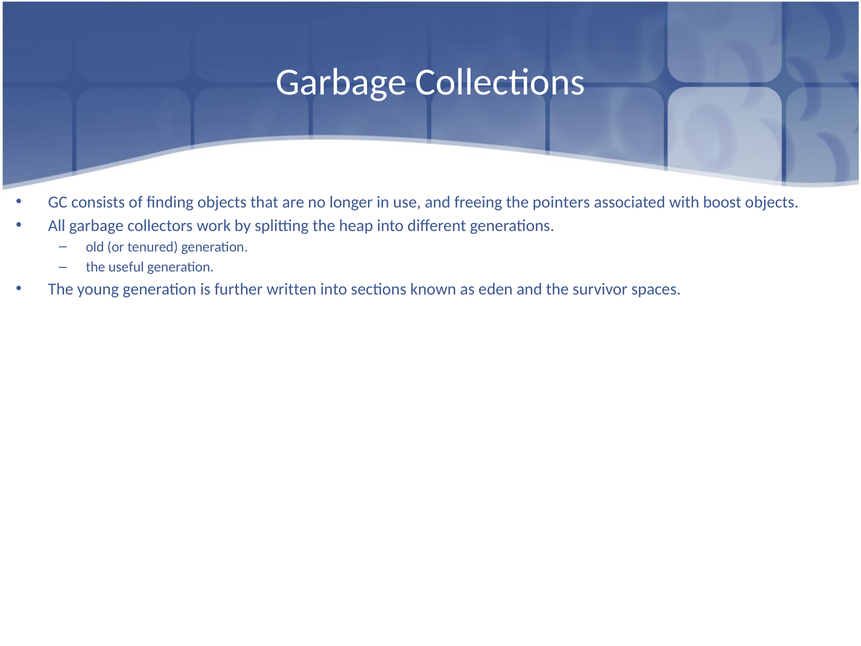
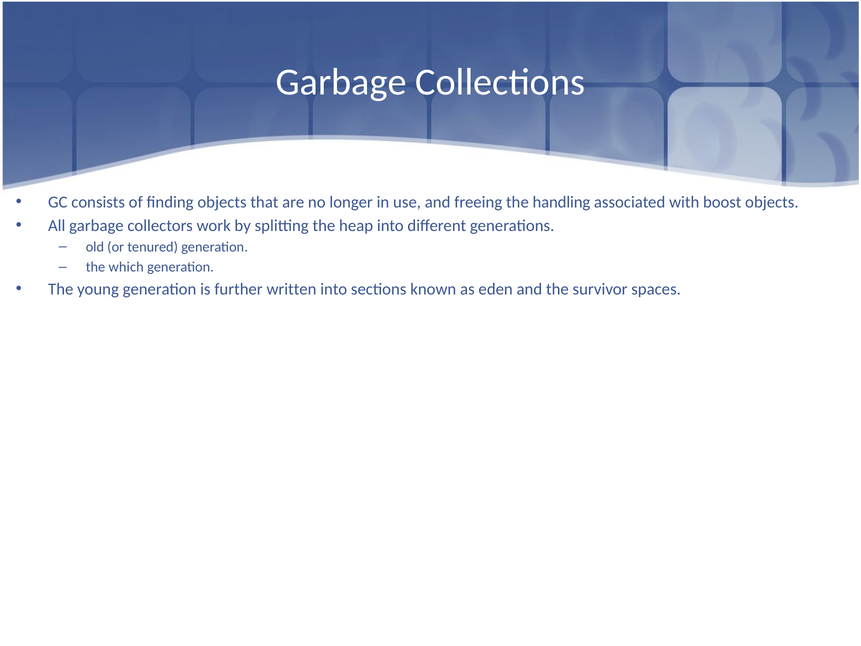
pointers: pointers -> handling (561, 202)
useful: useful -> which (126, 267)
